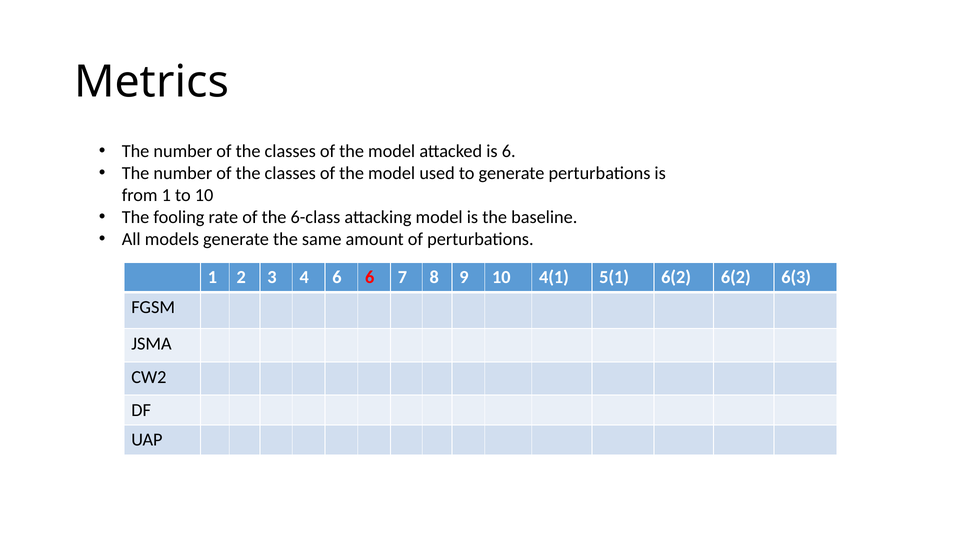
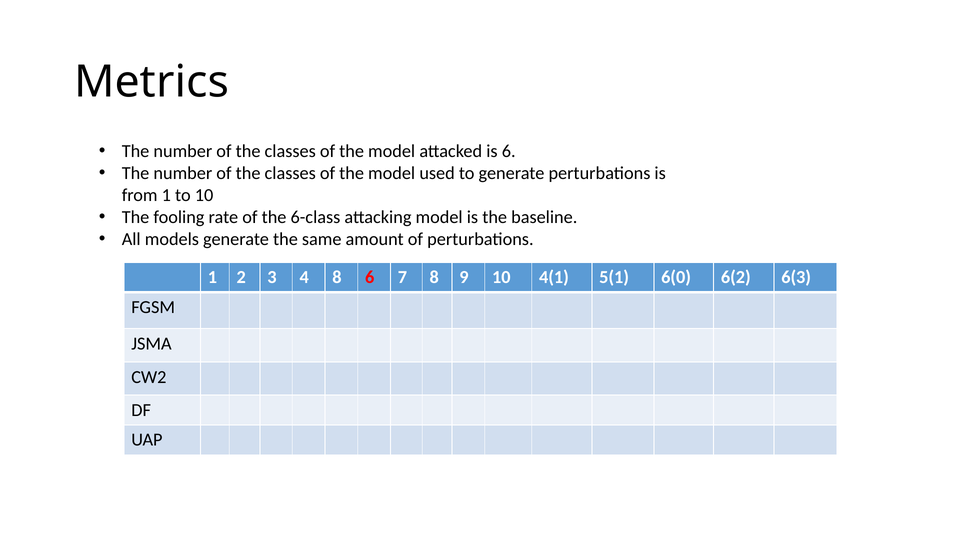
4 6: 6 -> 8 (337, 277)
5(1 6(2: 6(2 -> 6(0 (676, 277)
